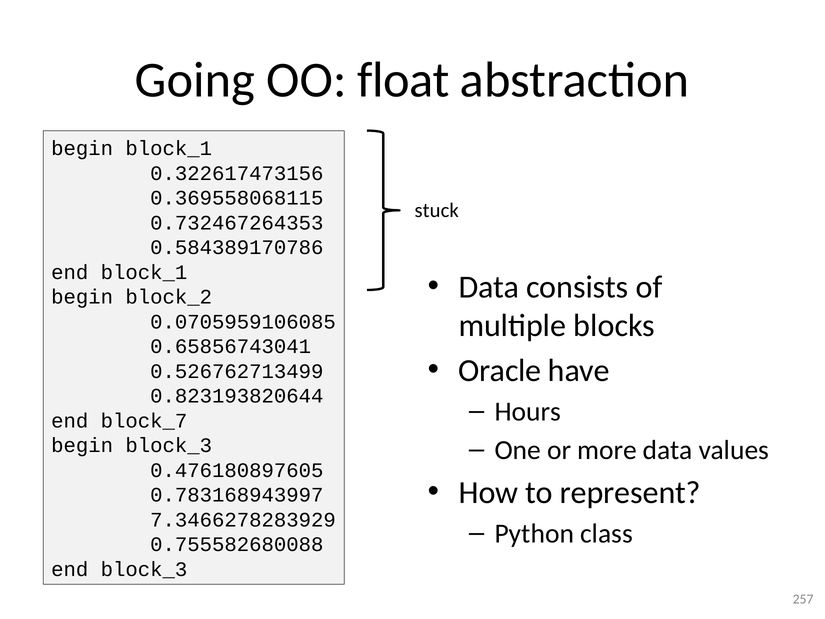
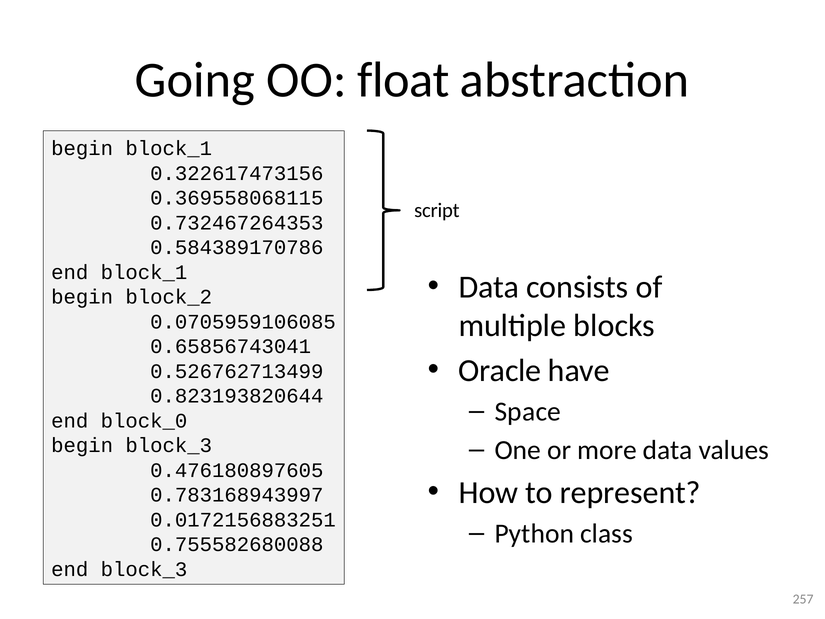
stuck: stuck -> script (437, 210)
Hours: Hours -> Space (528, 411)
block_7: block_7 -> block_0 (144, 421)
7.3466278283929: 7.3466278283929 -> 0.0172156883251 (243, 520)
